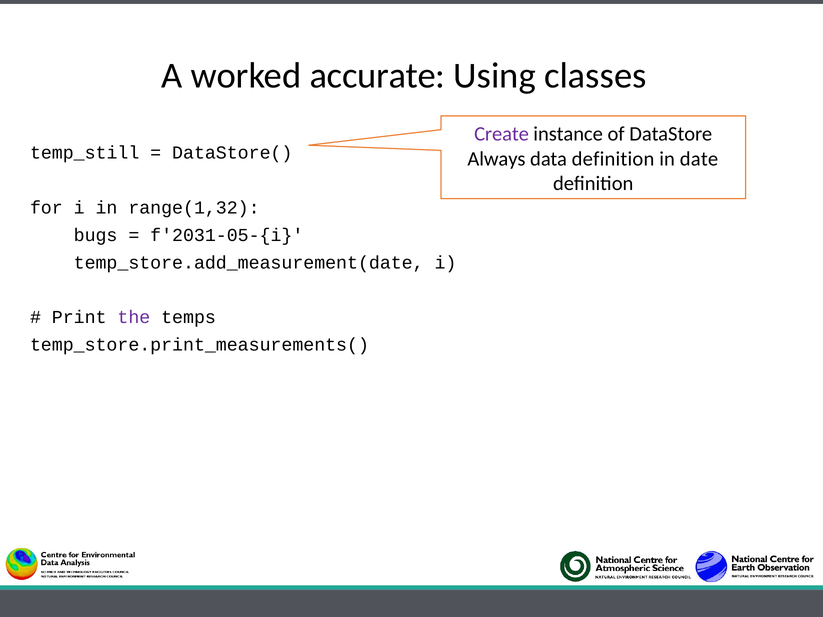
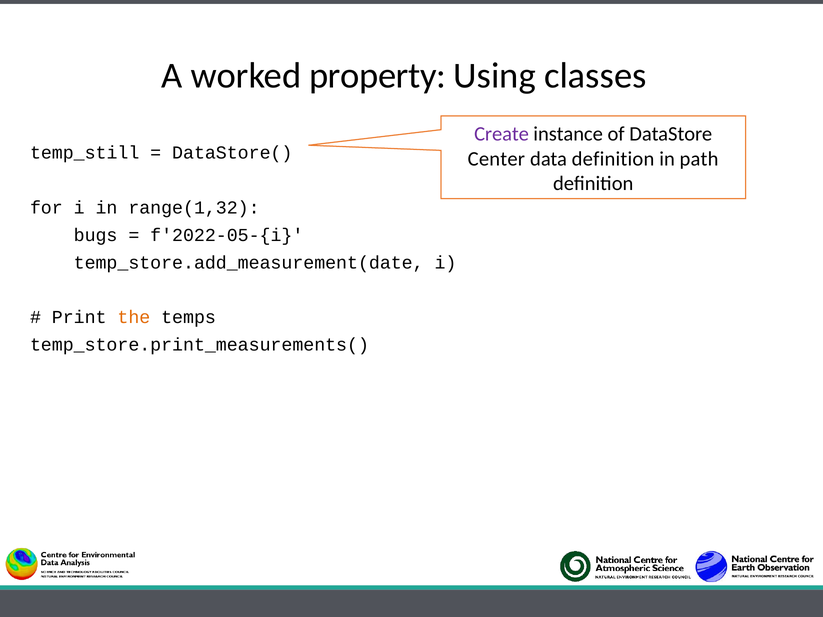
accurate: accurate -> property (378, 76)
Always: Always -> Center (496, 159)
date: date -> path (699, 159)
f'2031-05-{i: f'2031-05-{i -> f'2022-05-{i (227, 235)
the colour: purple -> orange (134, 317)
